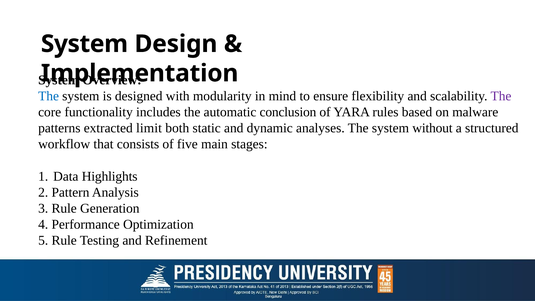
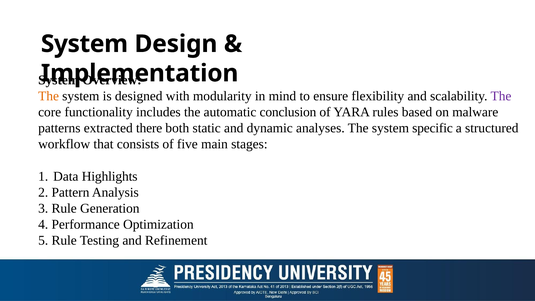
The colour: blue -> orange (49, 96)
limit: limit -> there (149, 128)
without: without -> specific (432, 128)
